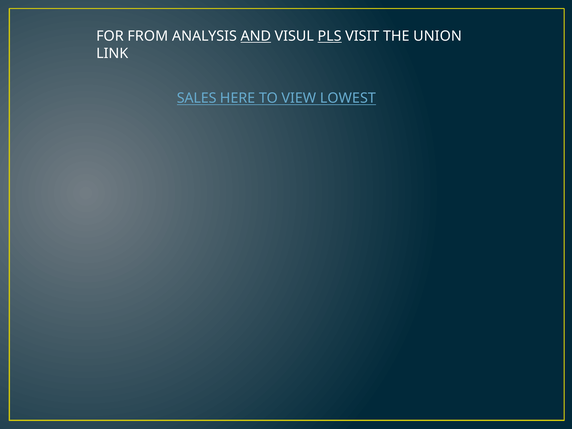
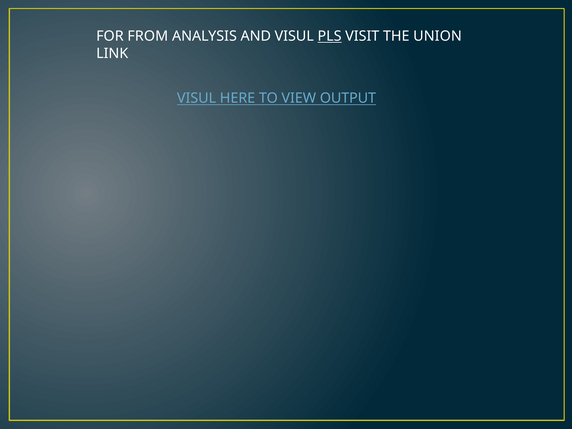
AND underline: present -> none (256, 36)
SALES: SALES -> VISUL (197, 98)
LOWEST: LOWEST -> OUTPUT (348, 98)
